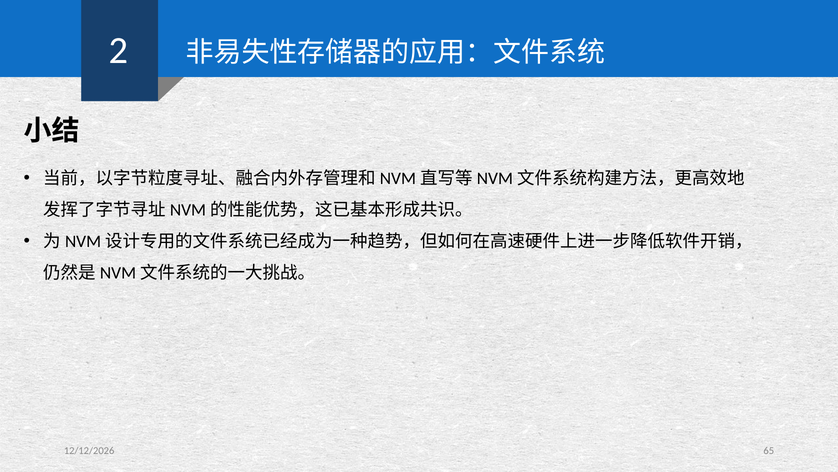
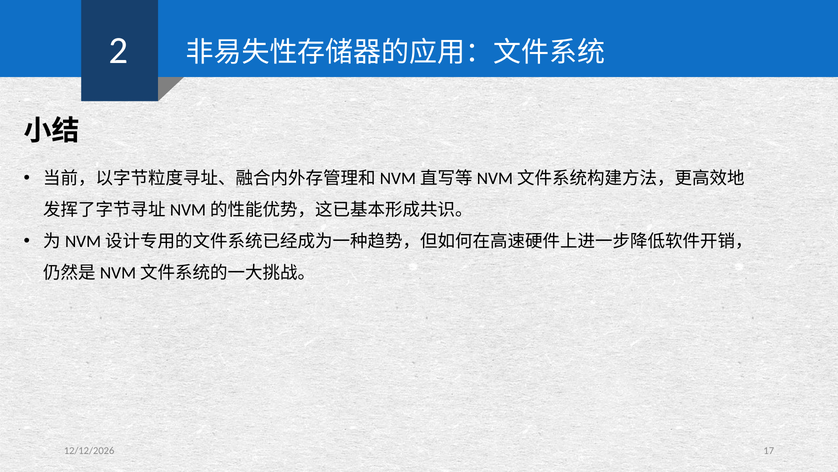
65: 65 -> 17 (769, 450)
